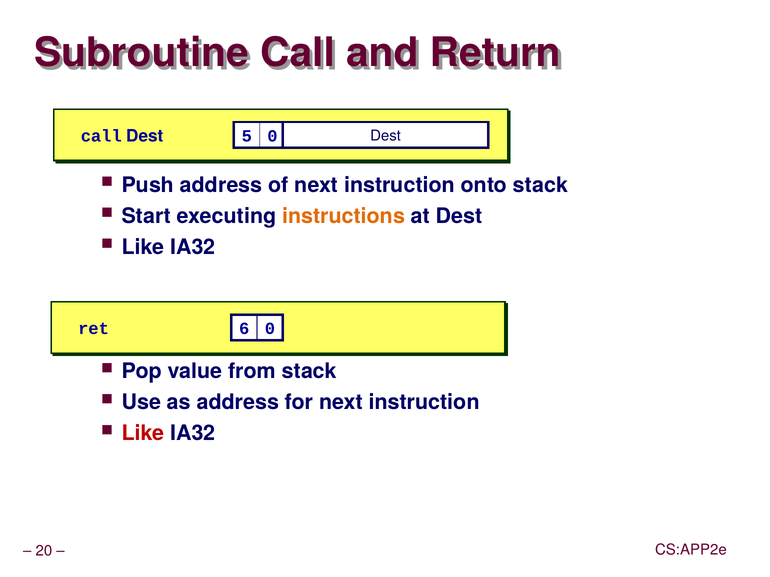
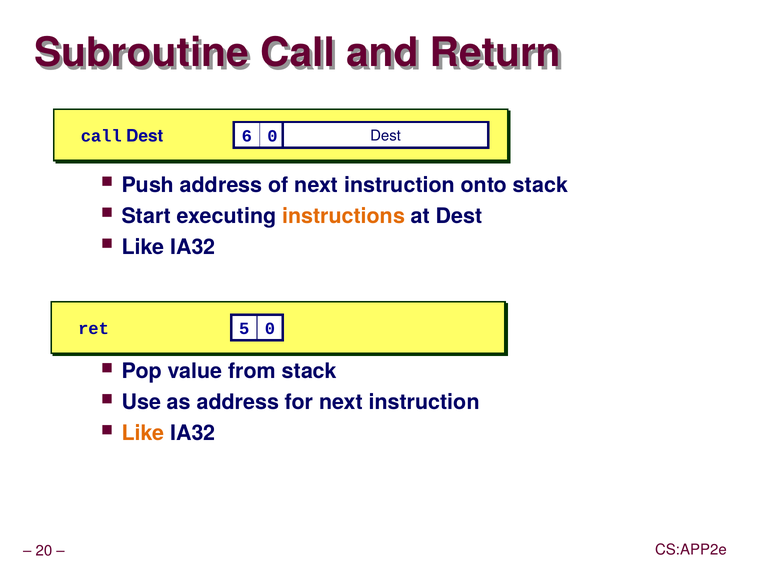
5: 5 -> 6 (247, 136)
6: 6 -> 5 (244, 329)
Like colour: red -> orange (143, 434)
